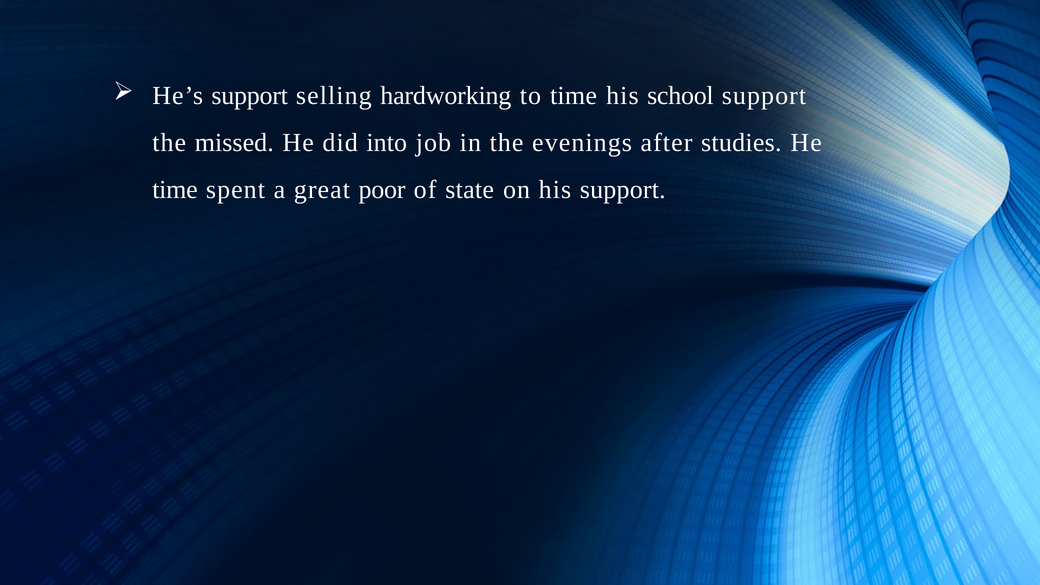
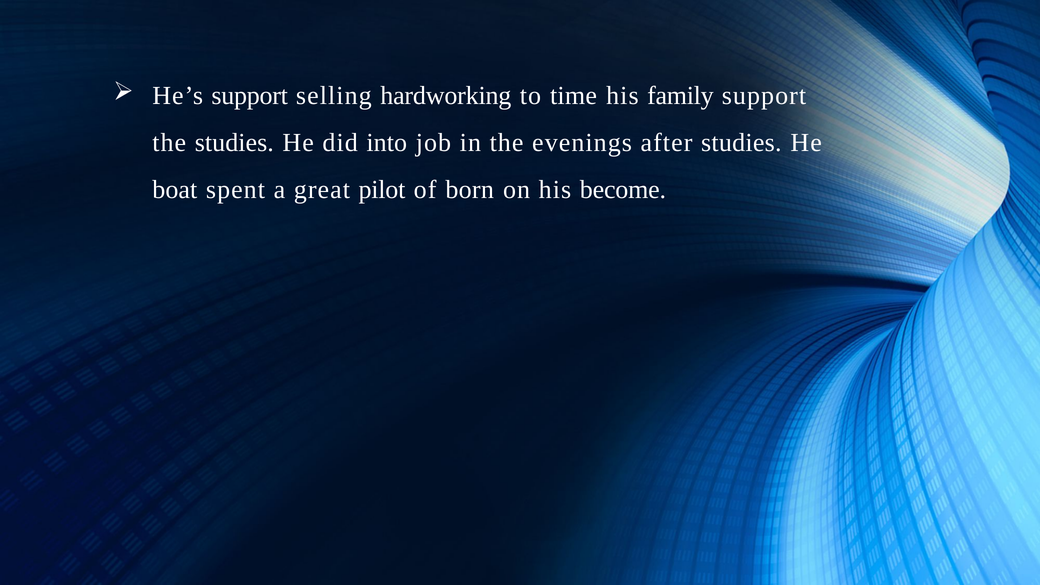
school: school -> family (680, 96)
the missed: missed -> studies (234, 143)
time: time -> boat (175, 190)
poor: poor -> pilot (382, 190)
state: state -> born (470, 190)
his support: support -> become (623, 190)
